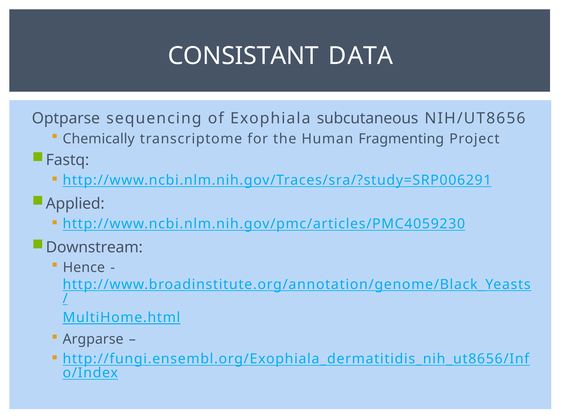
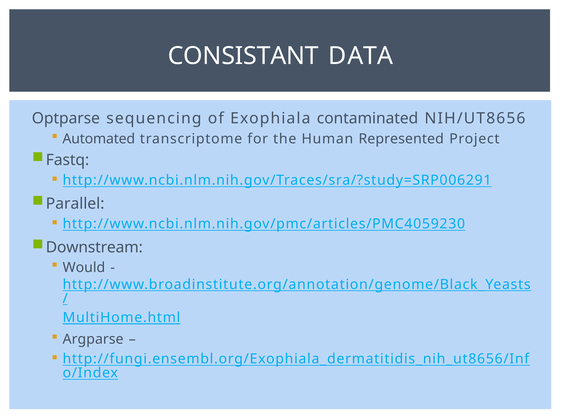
subcutaneous: subcutaneous -> contaminated (368, 119)
Chemically: Chemically -> Automated (99, 139)
Fragmenting: Fragmenting -> Represented (401, 139)
Applied: Applied -> Parallel (75, 204)
Hence: Hence -> Would (84, 268)
